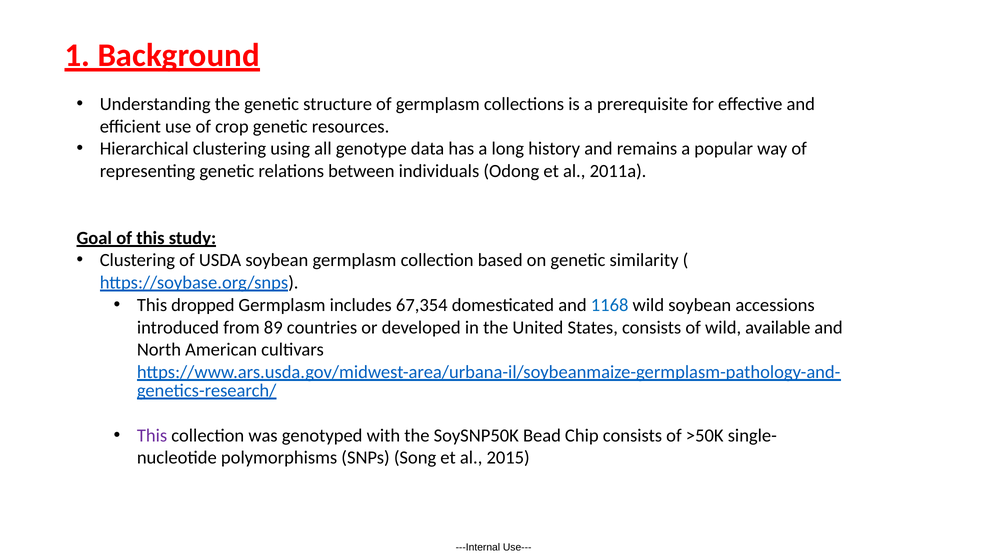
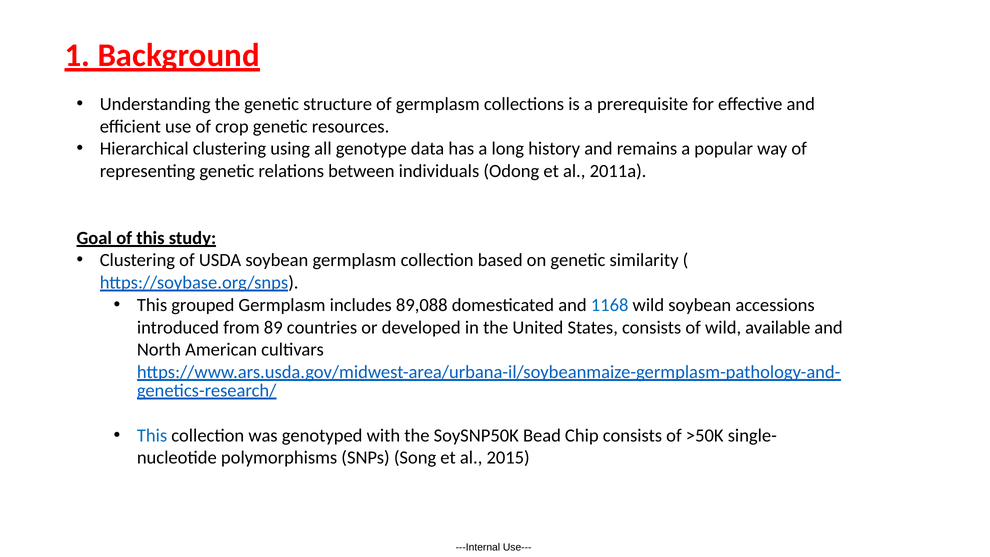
dropped: dropped -> grouped (203, 305)
67,354: 67,354 -> 89,088 (422, 305)
This colour: purple -> blue (152, 435)
